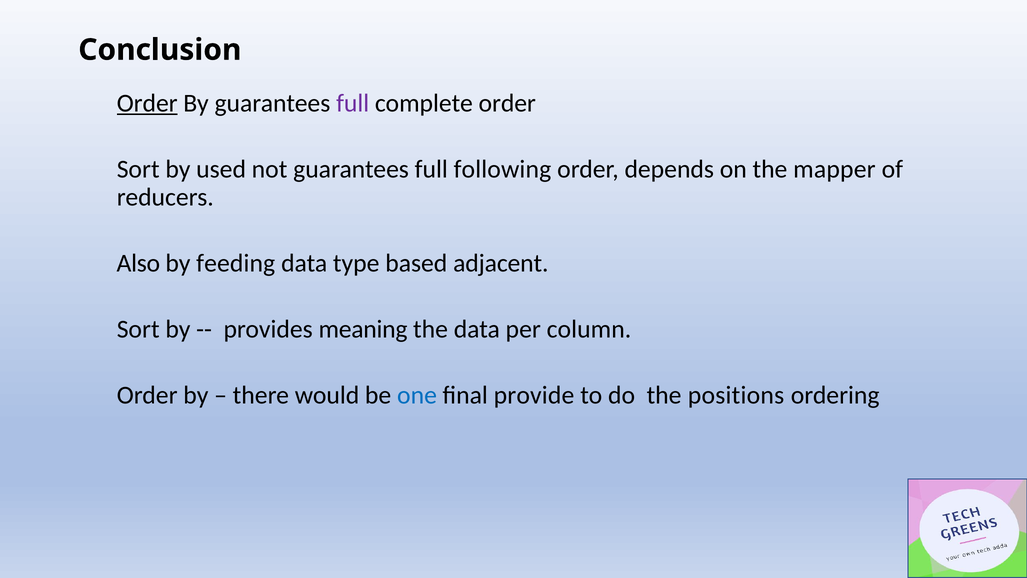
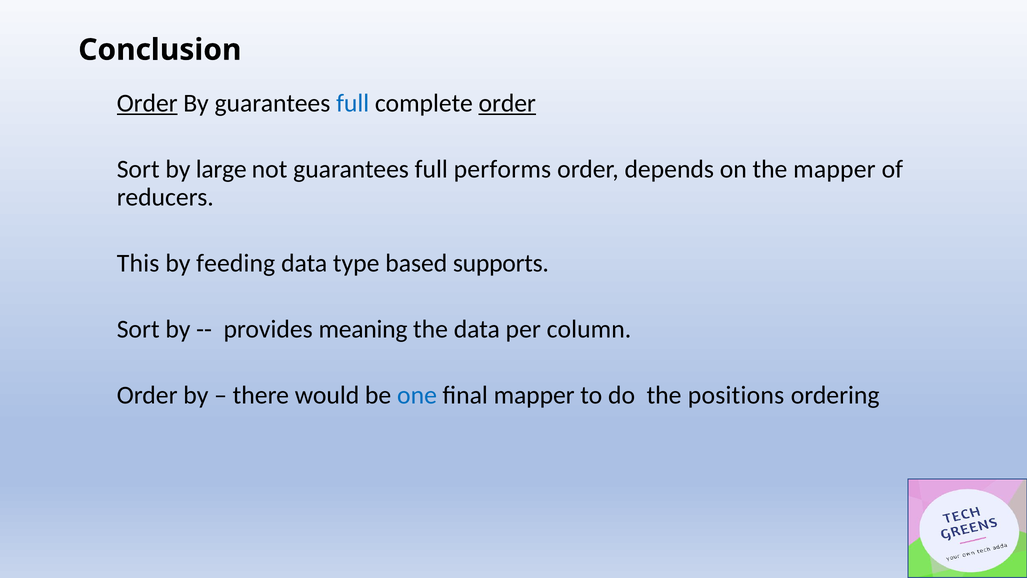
full colour: purple -> blue (353, 103)
order underline: none -> present (507, 103)
used: used -> large (221, 169)
following: following -> performs (502, 169)
Also: Also -> This (138, 263)
adjacent: adjacent -> supports (501, 263)
final provide: provide -> mapper (534, 395)
